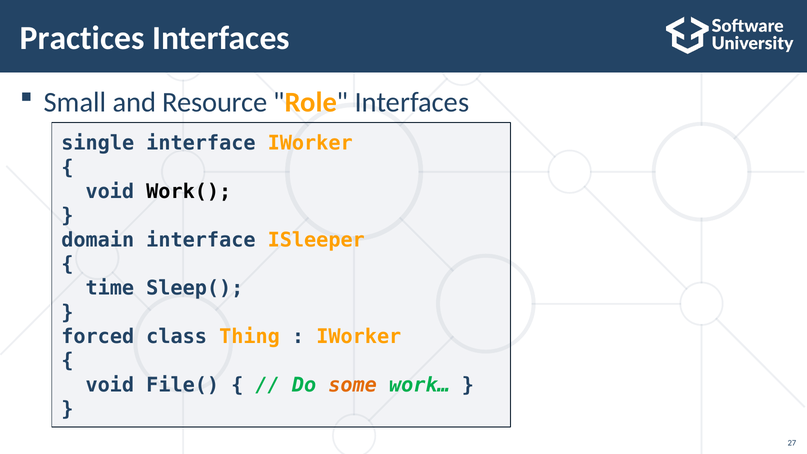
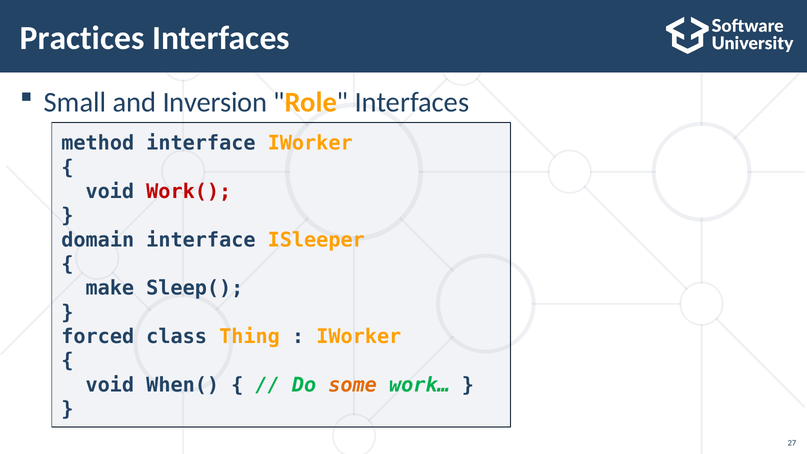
Resource: Resource -> Inversion (215, 102)
single: single -> method (98, 143)
Work( colour: black -> red (189, 192)
time: time -> make (110, 288)
File(: File( -> When( (183, 385)
